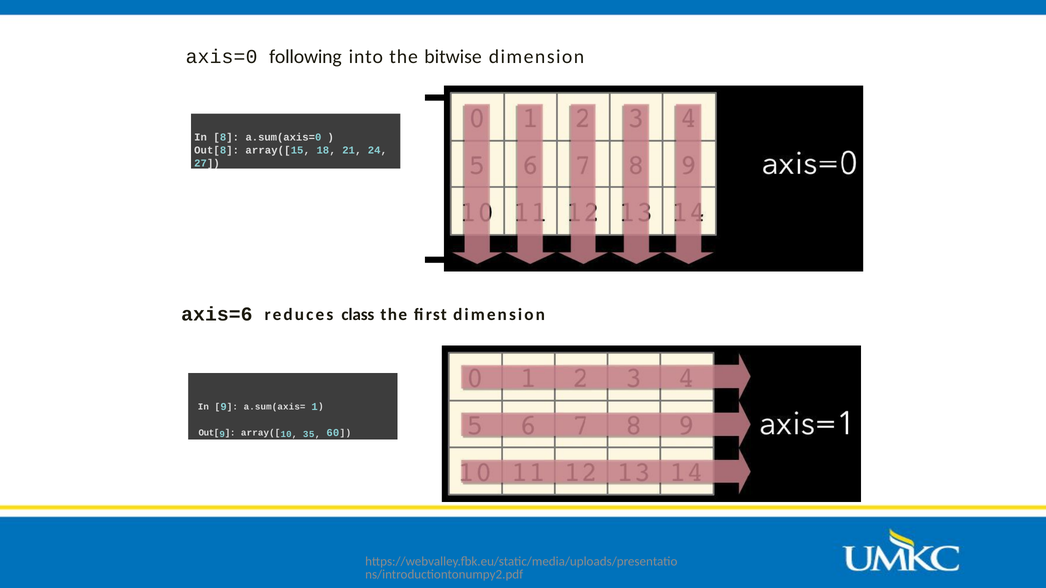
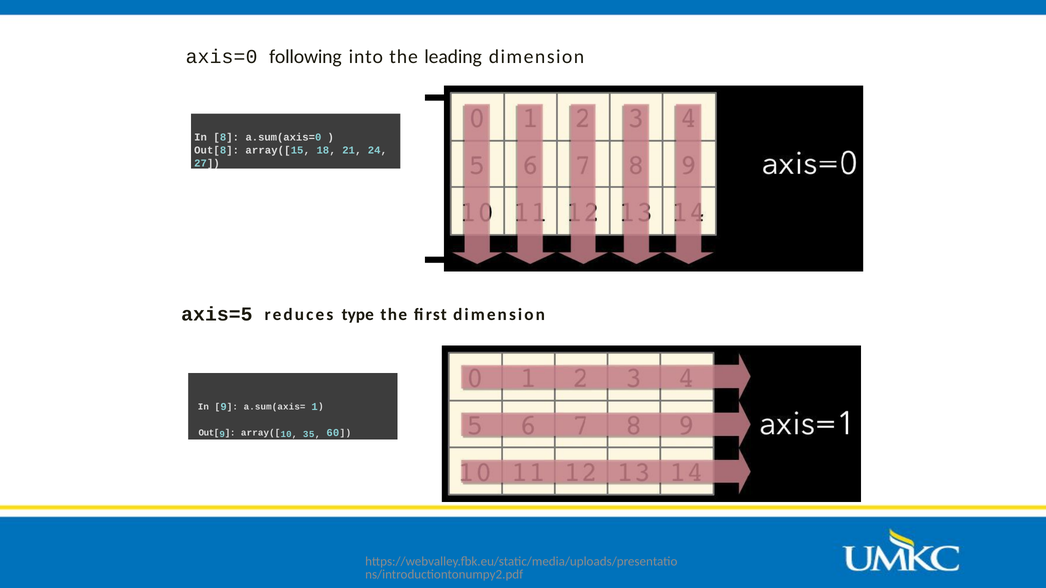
bitwise: bitwise -> leading (453, 57)
axis=6: axis=6 -> axis=5 (217, 314)
class: class -> type (358, 315)
